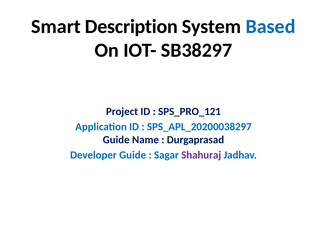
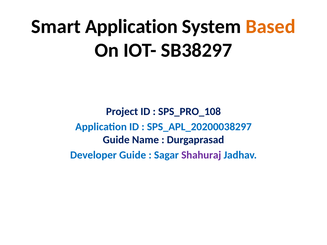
Smart Description: Description -> Application (131, 26)
Based colour: blue -> orange (271, 26)
SPS_PRO_121: SPS_PRO_121 -> SPS_PRO_108 (190, 112)
